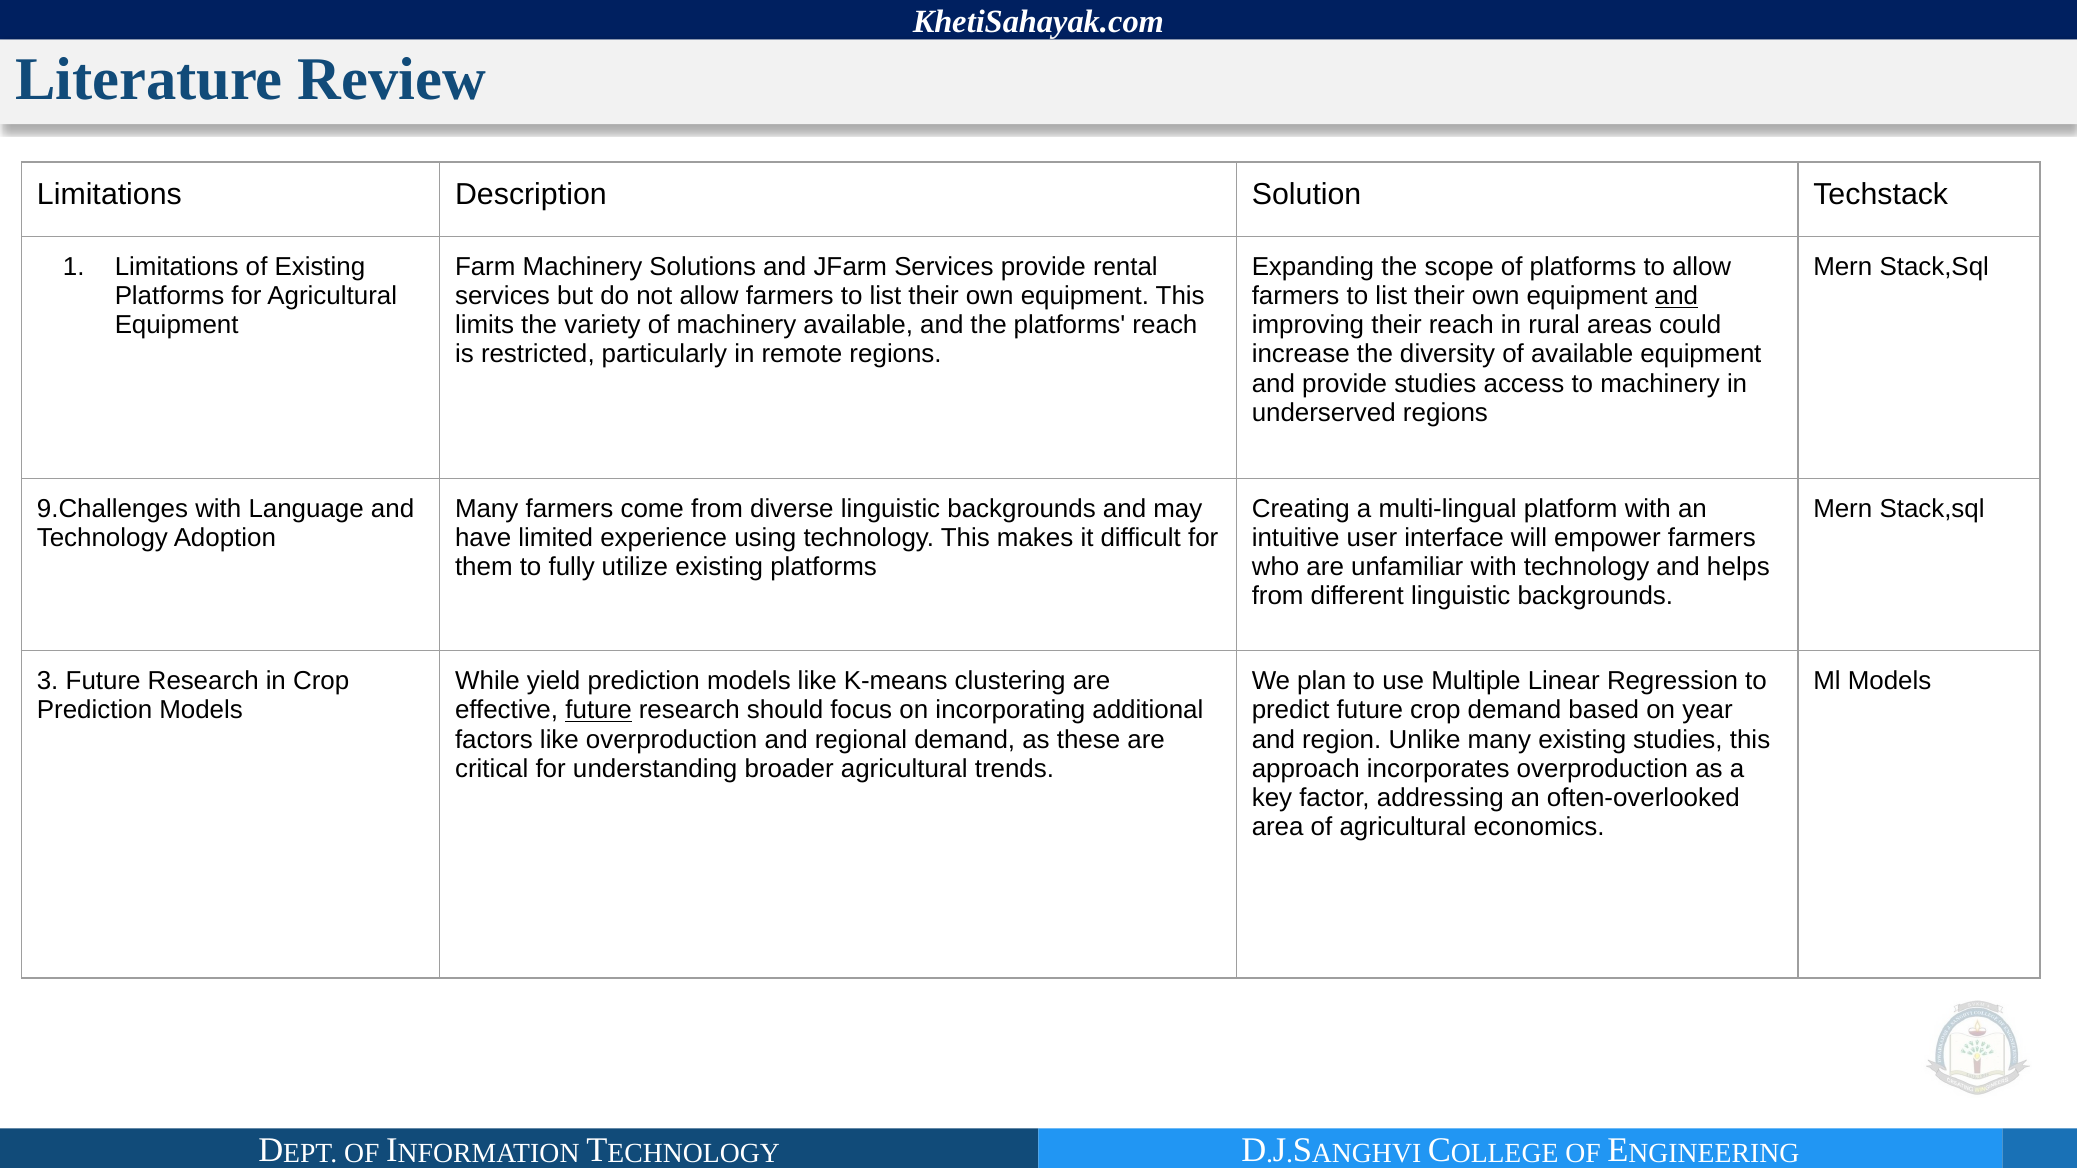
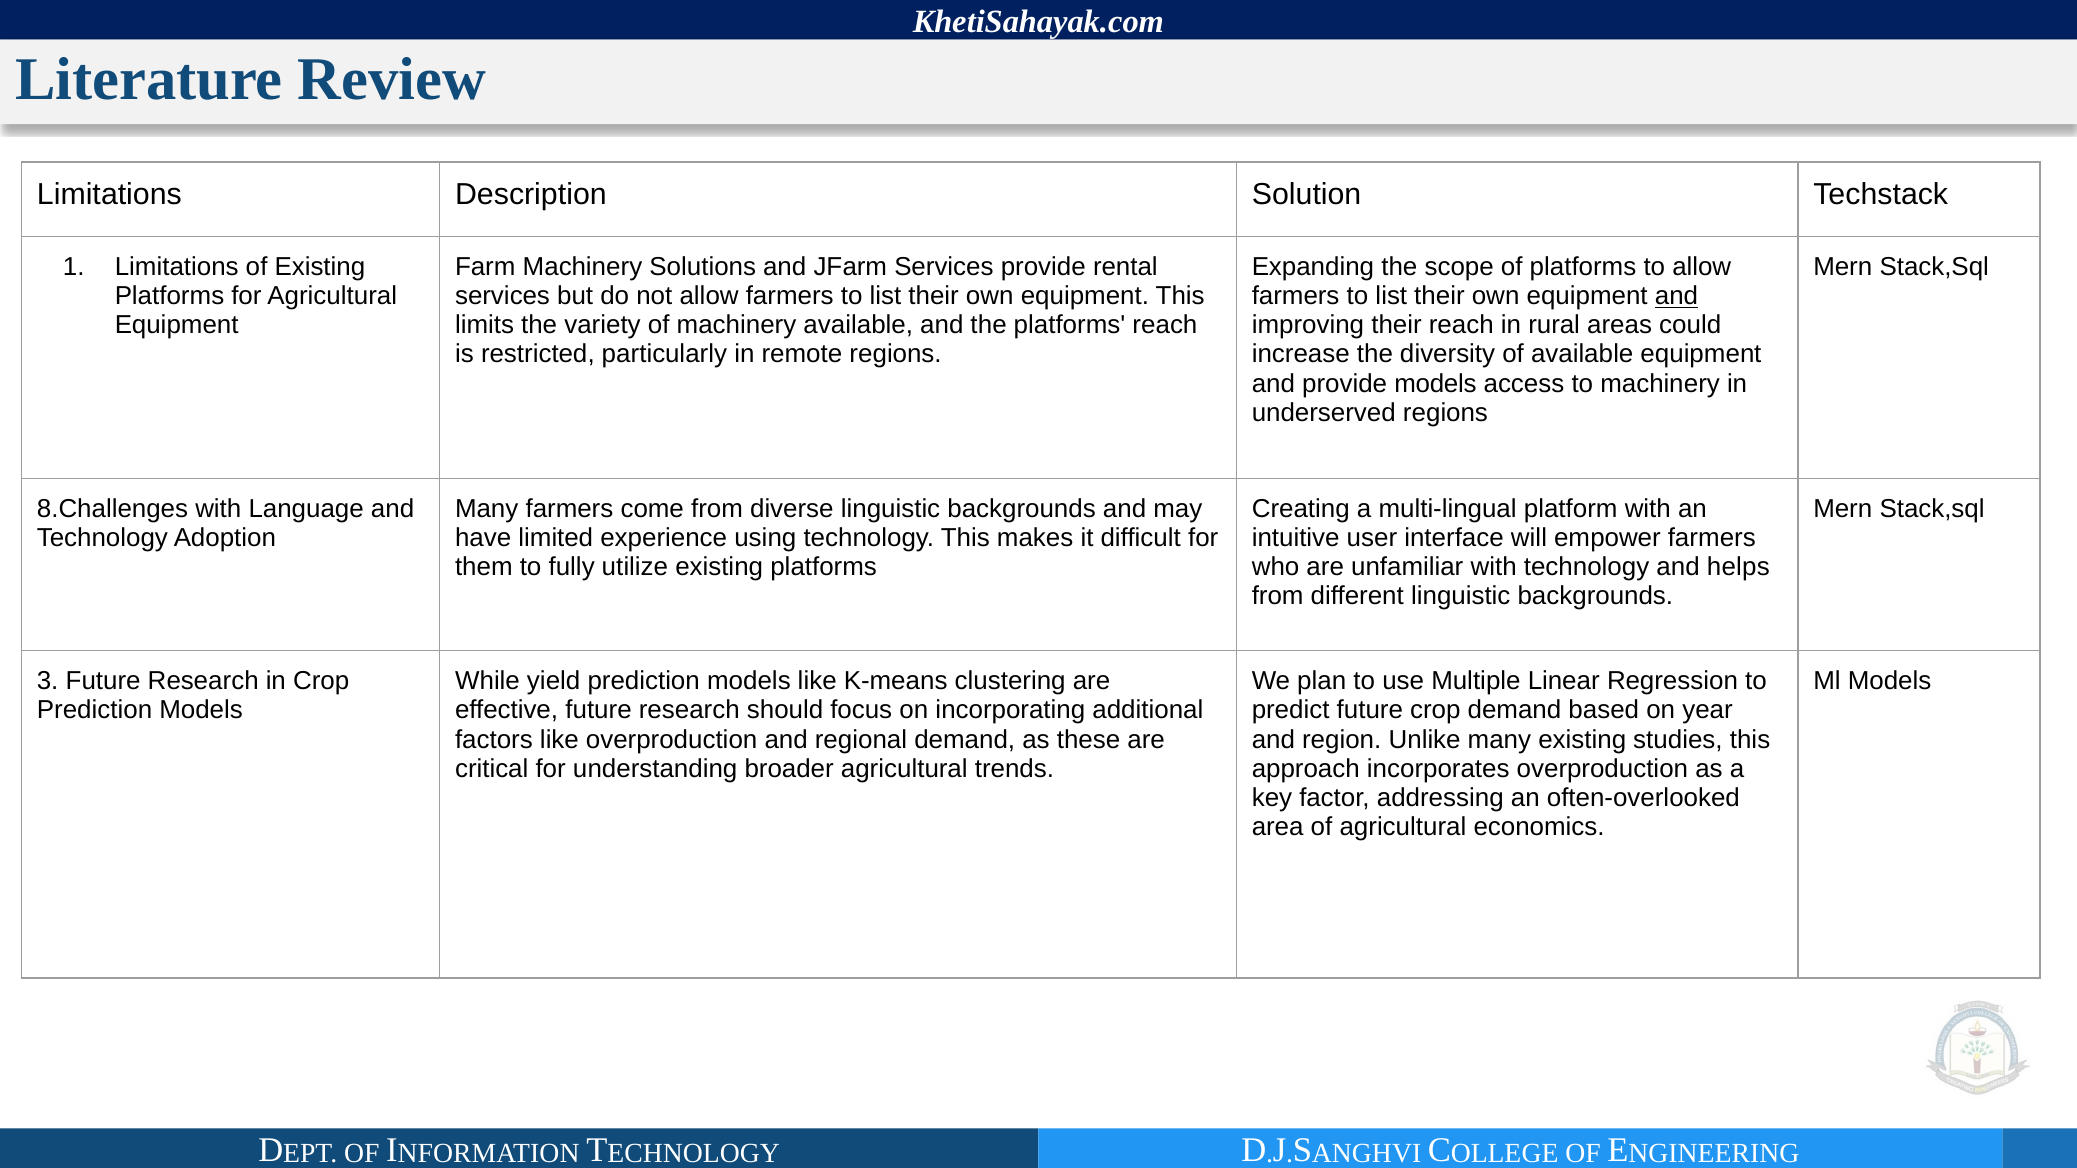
provide studies: studies -> models (1435, 384)
9.Challenges: 9.Challenges -> 8.Challenges (113, 509)
future underline: present -> none (599, 711)
